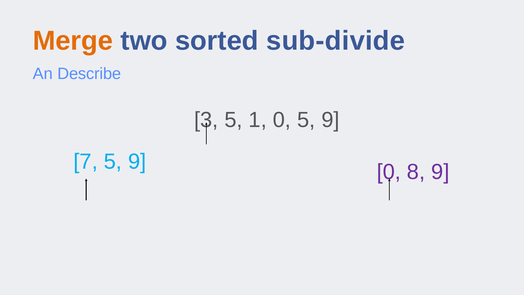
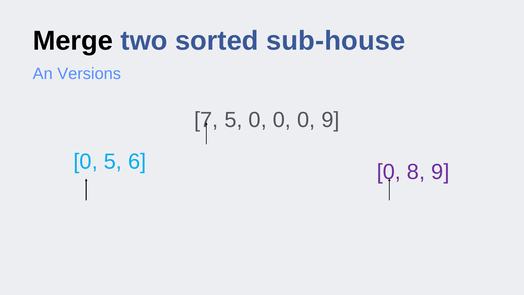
Merge colour: orange -> black (73, 41)
sub-divide: sub-divide -> sub-house (336, 41)
Describe: Describe -> Versions (89, 74)
3: 3 -> 7 (206, 120)
5 1: 1 -> 0 (258, 120)
5: 5 -> 0 (306, 120)
7: 7 -> 0 (86, 161)
9: 9 -> 6 (137, 161)
